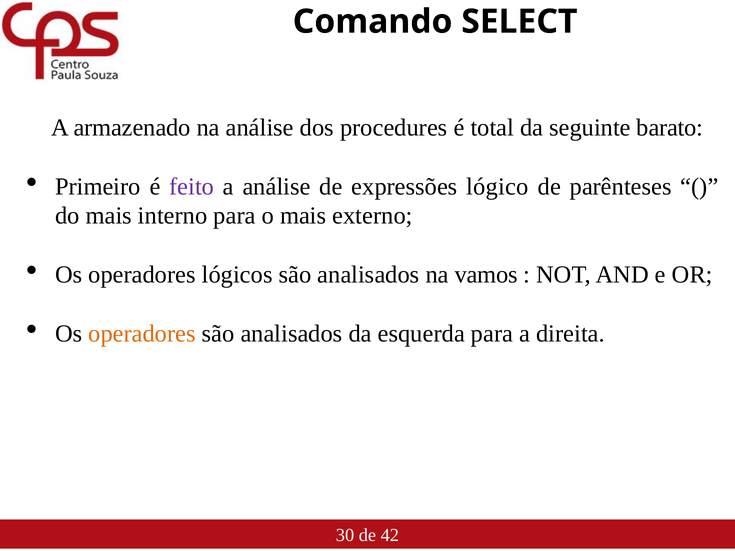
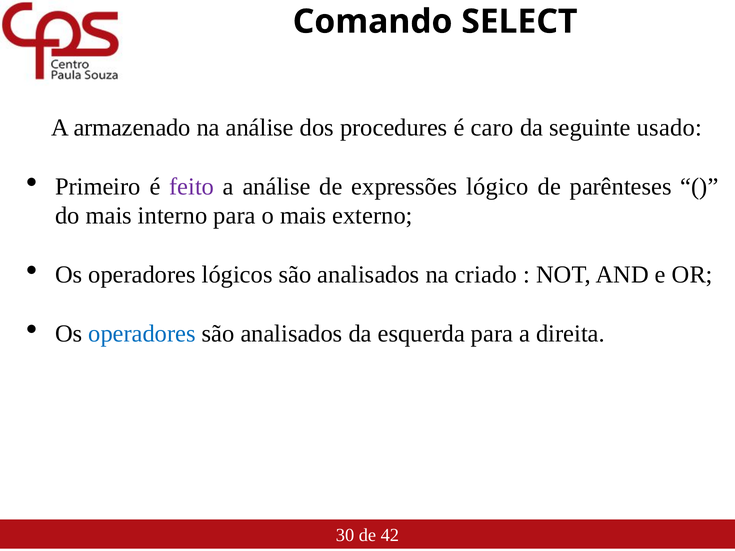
total: total -> caro (492, 128)
barato: barato -> usado (670, 128)
vamos: vamos -> criado (486, 275)
operadores colour: orange -> blue (142, 334)
